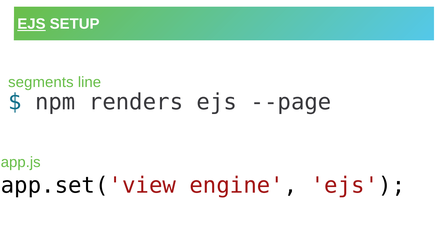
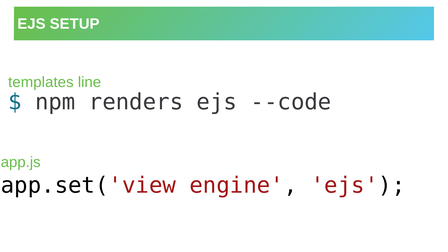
EJS underline: present -> none (31, 24)
segments: segments -> templates (41, 82)
--page: --page -> --code (291, 102)
